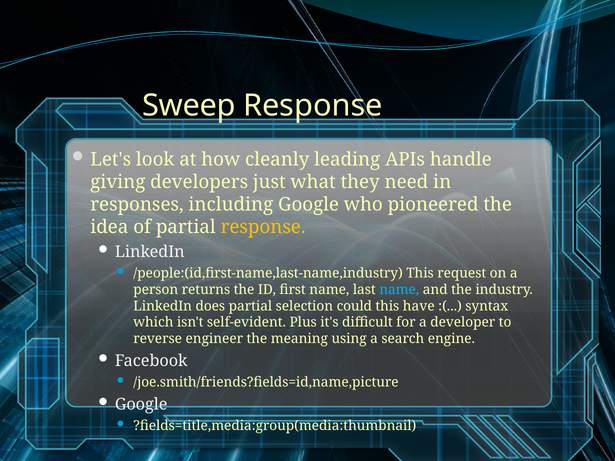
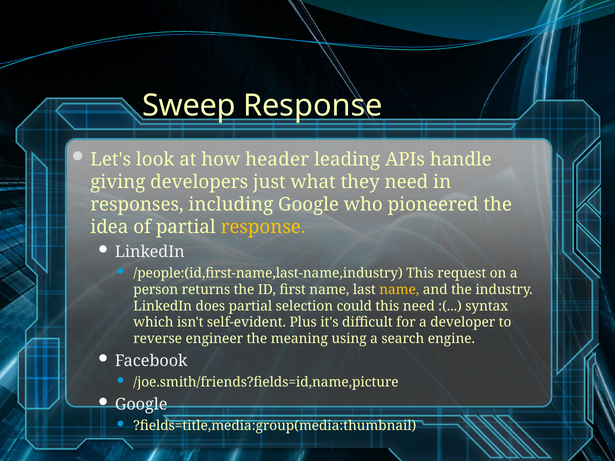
cleanly: cleanly -> header (277, 160)
name colour: light blue -> yellow (399, 290)
this have: have -> need (419, 306)
